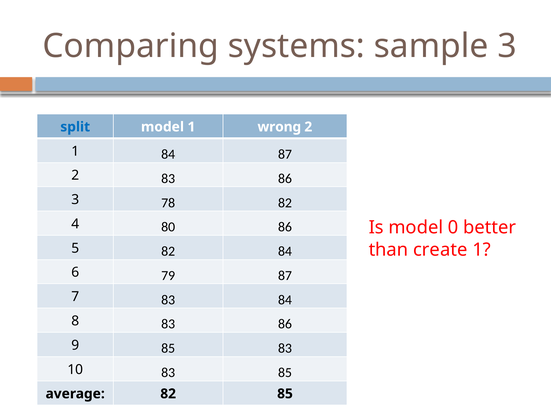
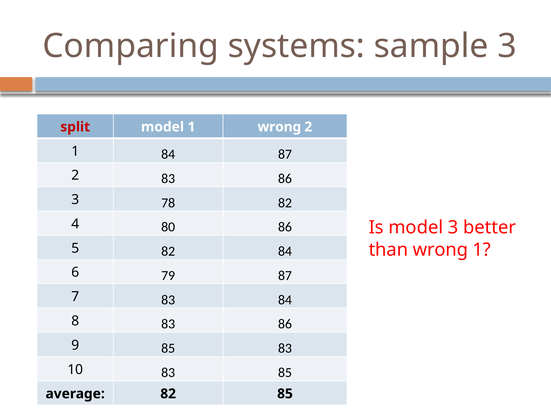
split colour: blue -> red (75, 127)
model 0: 0 -> 3 (453, 228)
than create: create -> wrong (440, 250)
